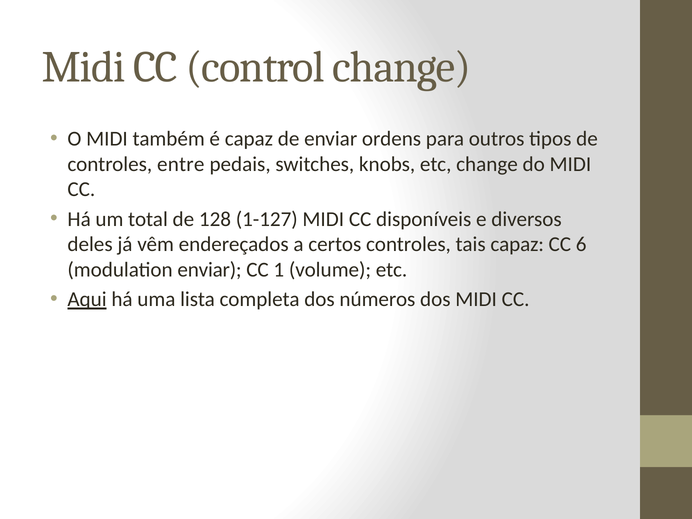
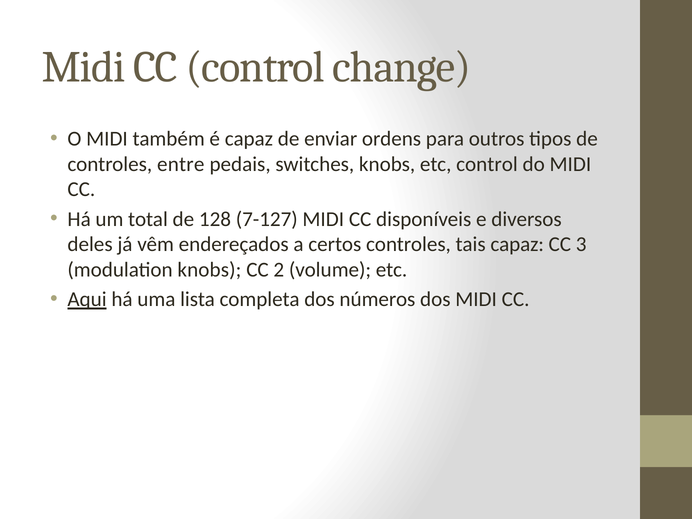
etc change: change -> control (487, 164)
1-127: 1-127 -> 7-127 (267, 219)
6: 6 -> 3 (581, 244)
modulation enviar: enviar -> knobs (209, 270)
1: 1 -> 2 (279, 270)
